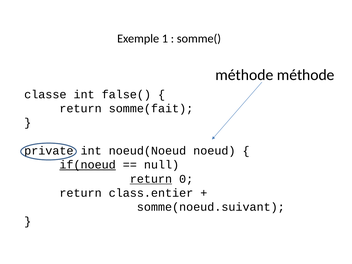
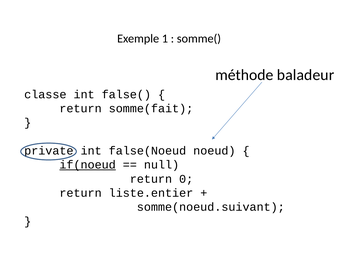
méthode méthode: méthode -> baladeur (306, 75)
noeud(Noeud: noeud(Noeud -> false(Noeud (147, 151)
return underline: present -> none (151, 179)
class.entier: class.entier -> liste.entier (151, 193)
